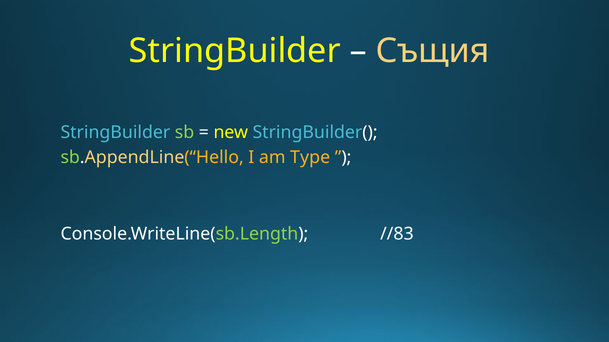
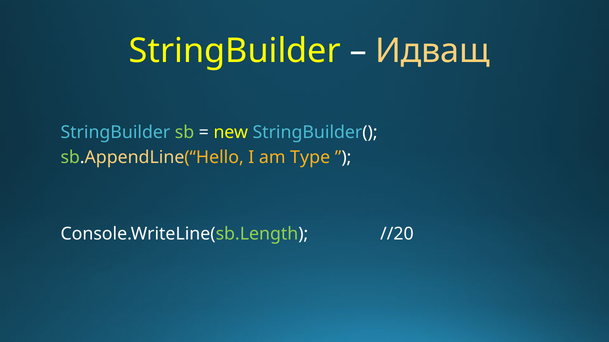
Същия: Същия -> Идващ (433, 51)
//83: //83 -> //20 (397, 234)
